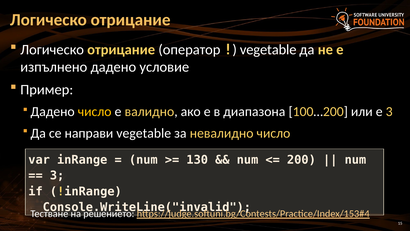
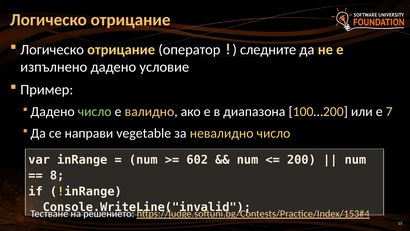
vegetable: vegetable -> следните (268, 50)
число colour: yellow -> light green (95, 112)
е 3: 3 -> 7 (389, 112)
130: 130 -> 602 (197, 160)
3: 3 -> 8 (57, 175)
